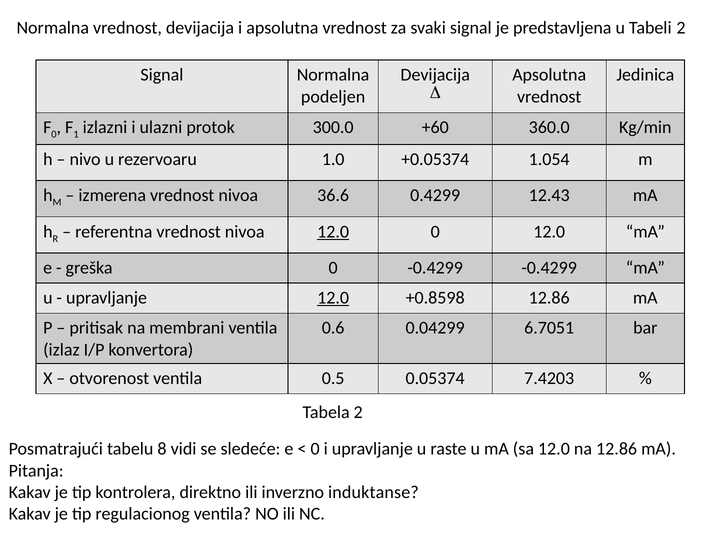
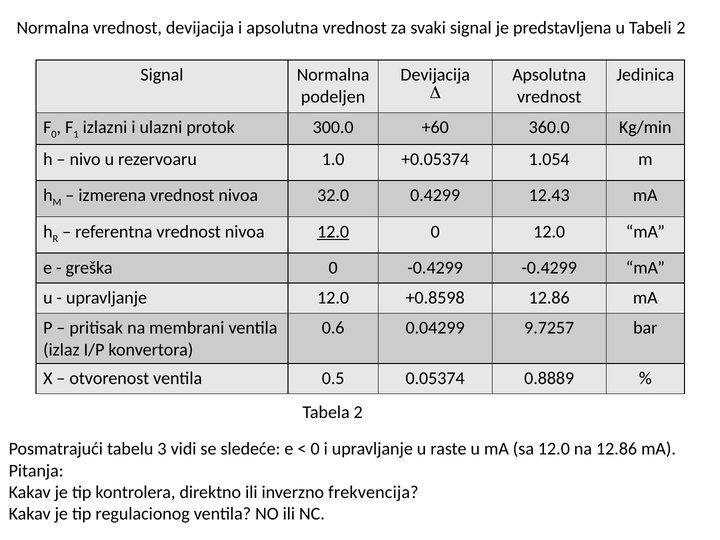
36.6: 36.6 -> 32.0 (333, 195)
12.0 underline: present -> none (333, 298)
6.7051: 6.7051 -> 9.7257 (549, 328)
7.4203: 7.4203 -> 0.8889 (549, 378)
8: 8 -> 3 (162, 449)
induktanse: induktanse -> frekvencija (373, 492)
